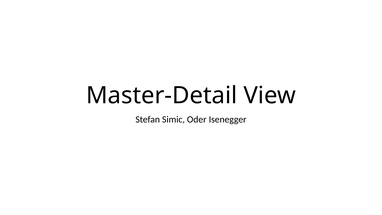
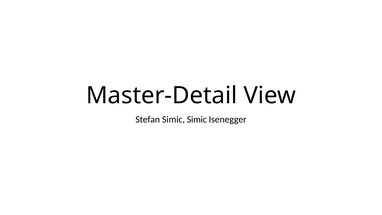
Simic Oder: Oder -> Simic (197, 119)
